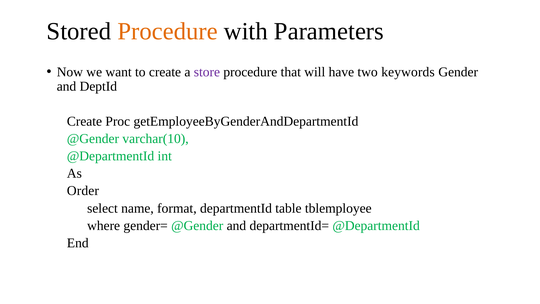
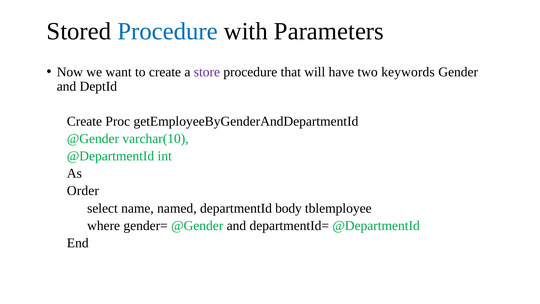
Procedure colour: orange -> blue (168, 31)
format: format -> named (177, 208)
table: table -> body (289, 208)
